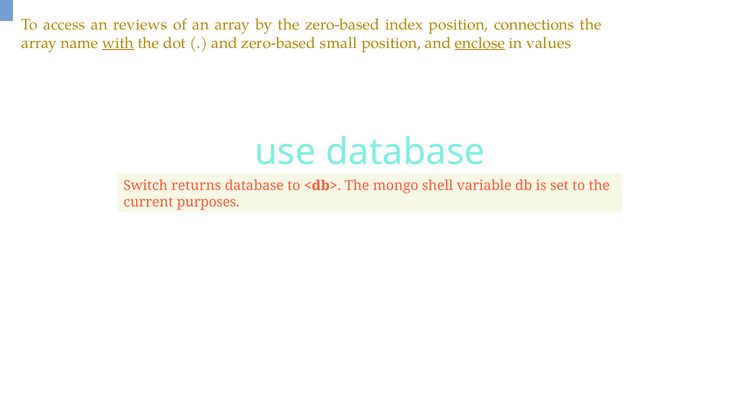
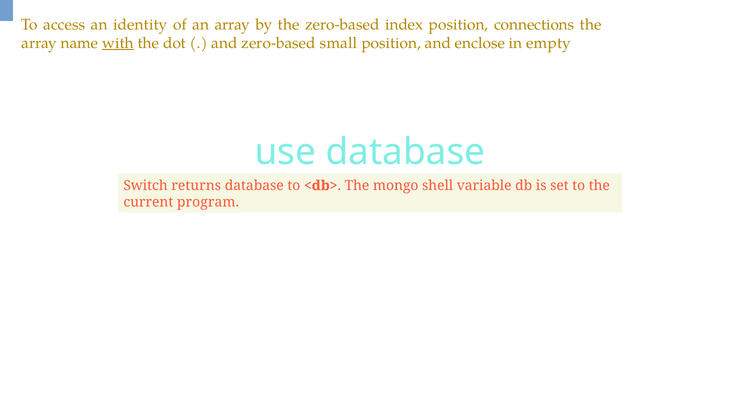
reviews: reviews -> identity (140, 24)
enclose underline: present -> none (480, 43)
values: values -> empty (549, 43)
purposes: purposes -> program (208, 202)
